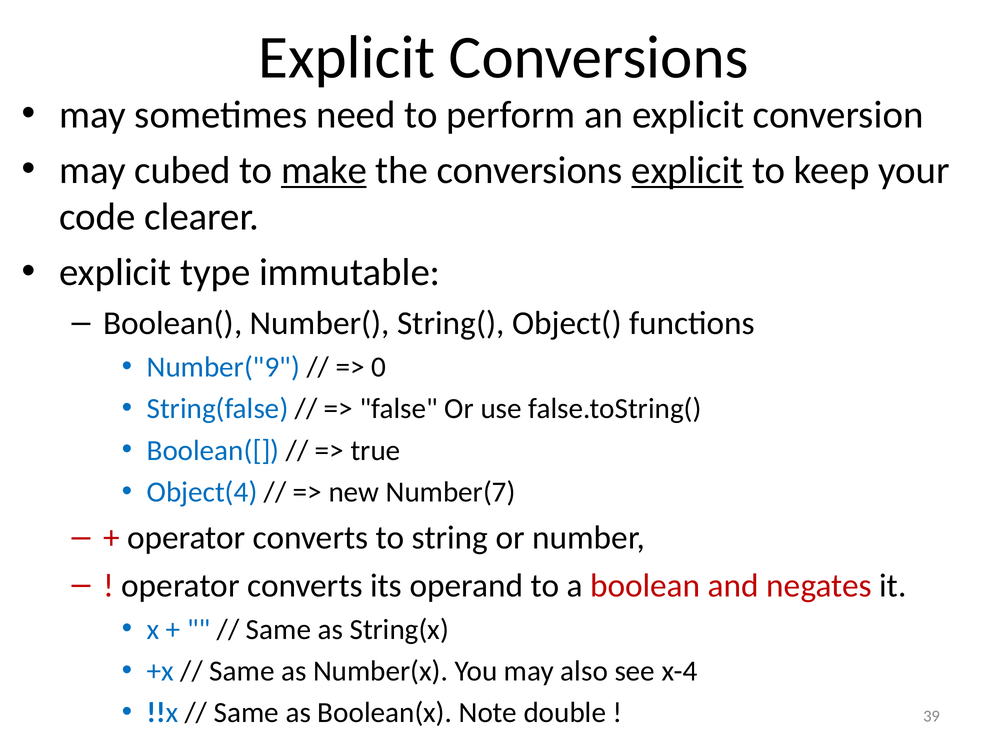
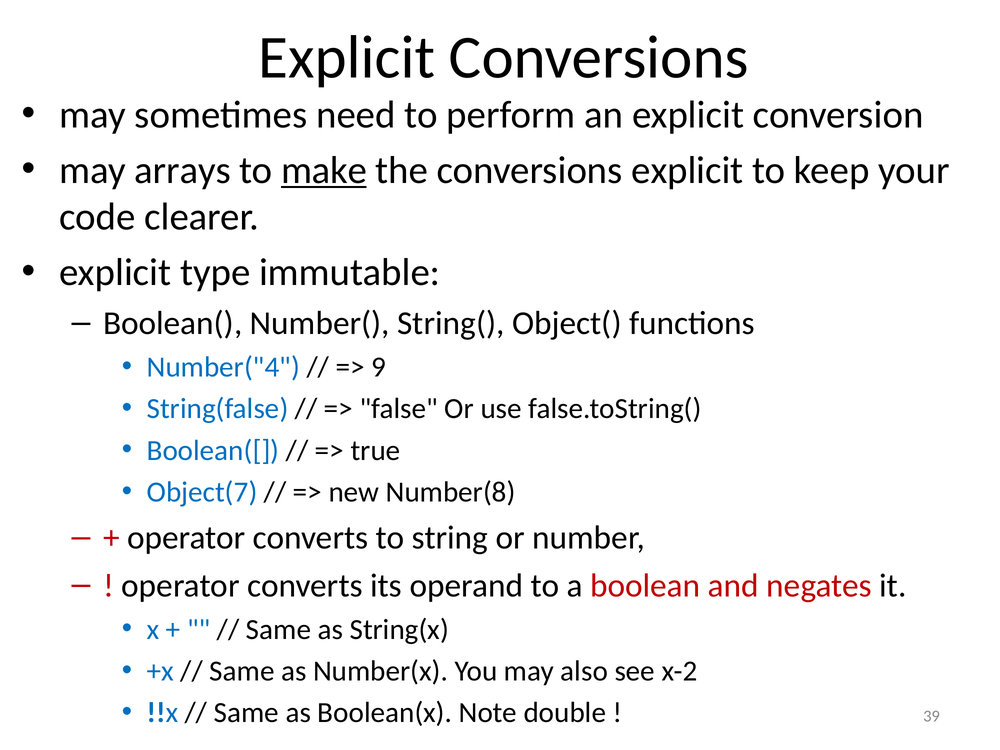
cubed: cubed -> arrays (183, 170)
explicit underline: present -> none (687, 170)
Number("9: Number("9 -> Number("4 (223, 367)
0: 0 -> 9 (379, 367)
Object(4: Object(4 -> Object(7 (202, 492)
Number(7: Number(7 -> Number(8 (451, 492)
x-4: x-4 -> x-2 (679, 671)
